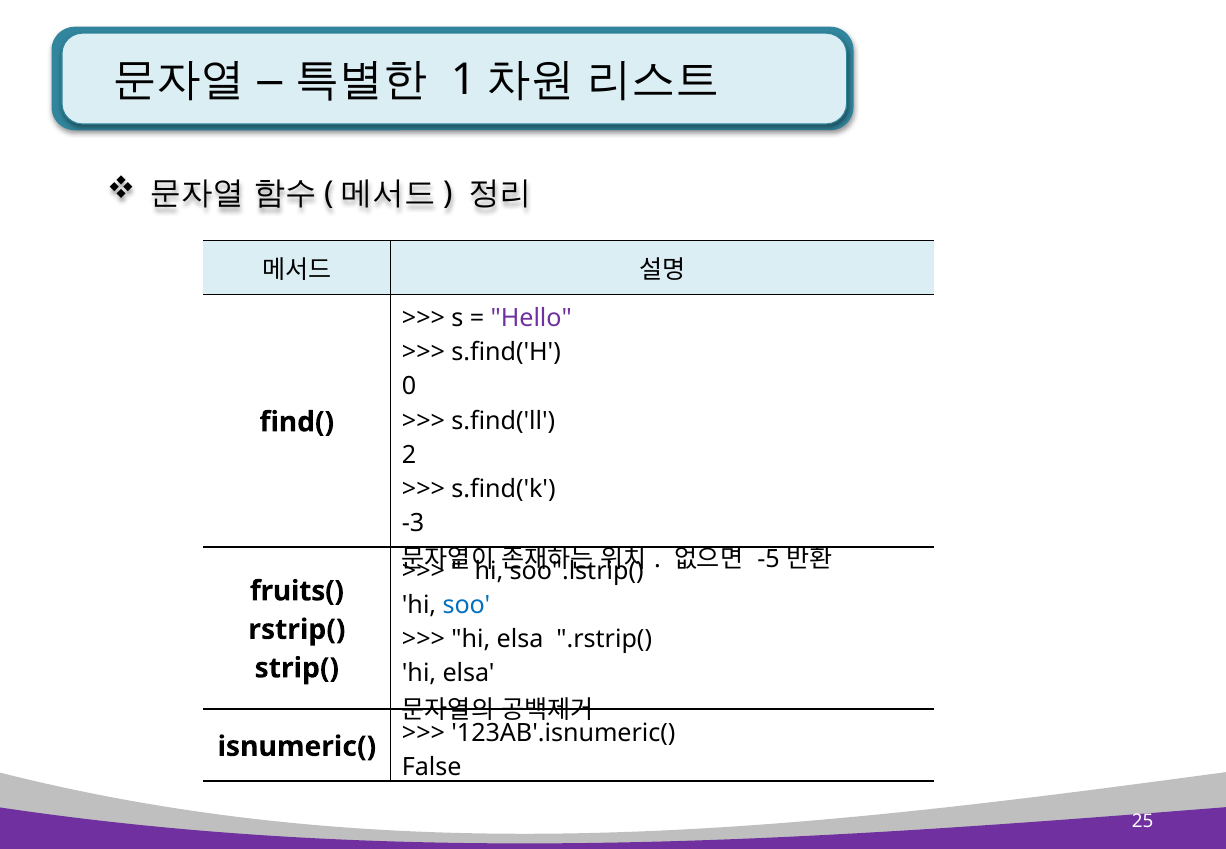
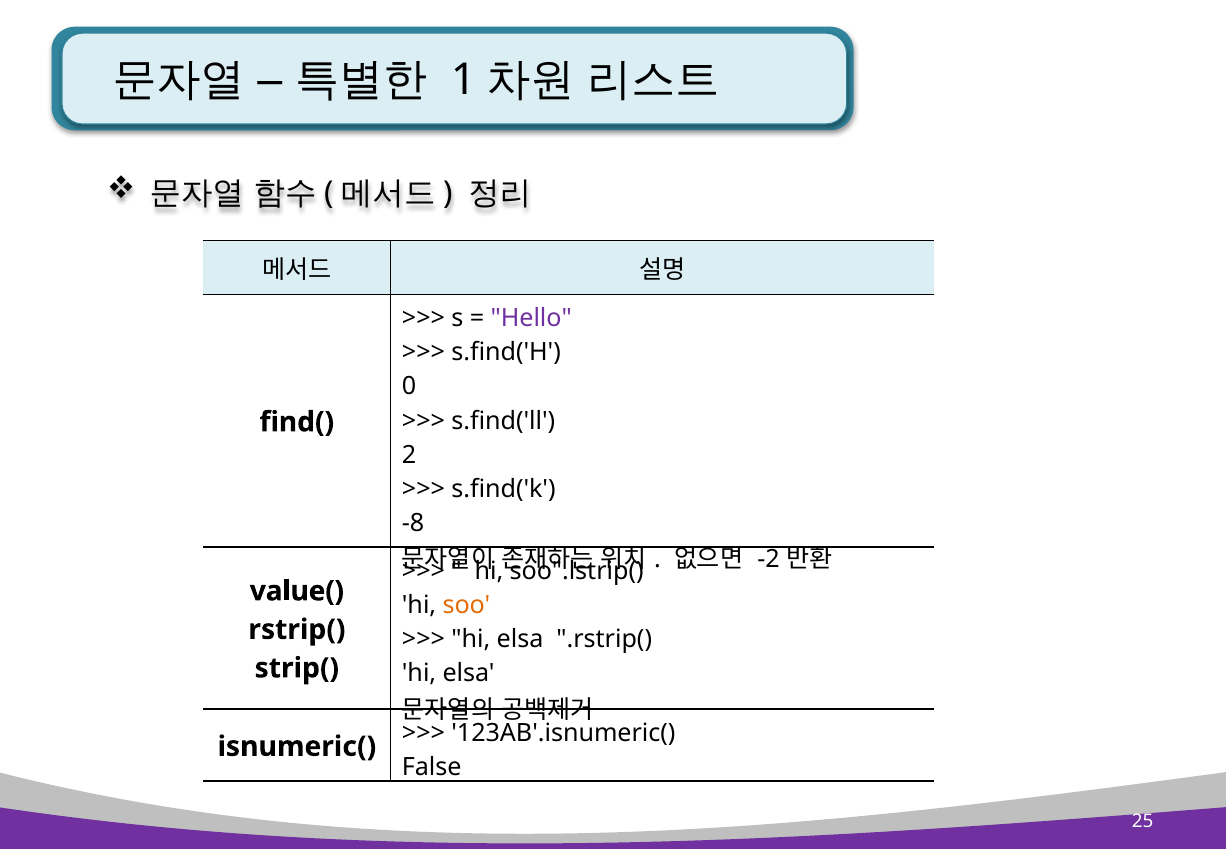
-3: -3 -> -8 (413, 523)
-5: -5 -> -2 (769, 559)
fruits(: fruits( -> value( (297, 591)
soo colour: blue -> orange (466, 605)
